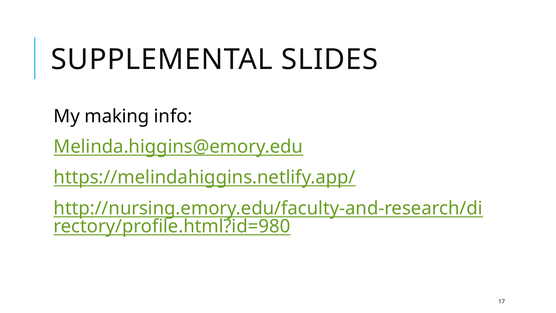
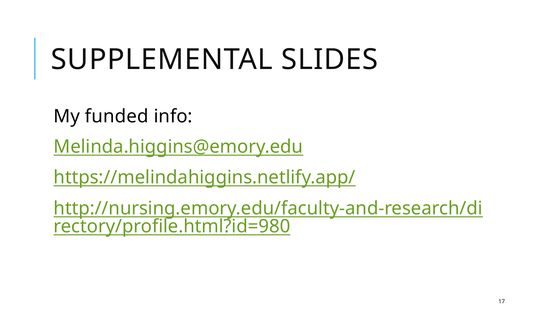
making: making -> funded (117, 116)
